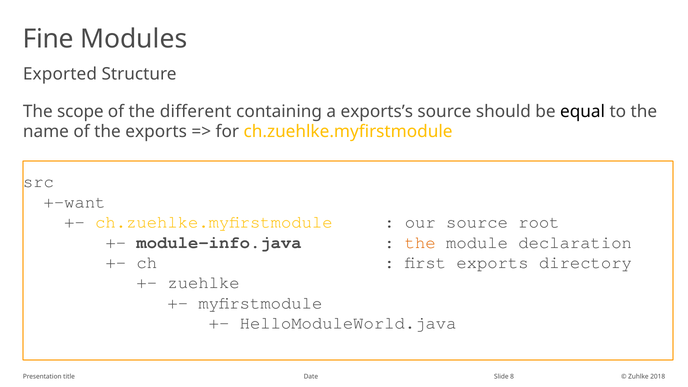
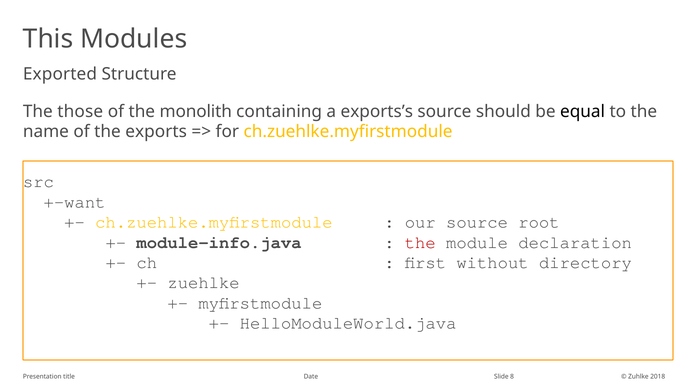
Fine: Fine -> This (48, 39)
scope: scope -> those (80, 111)
different: different -> monolith (196, 111)
the colour: orange -> red (420, 242)
first exports: exports -> without (493, 263)
